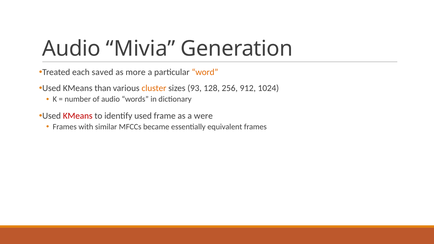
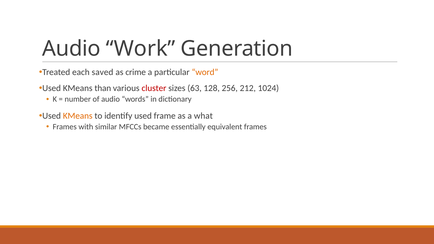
Mivia: Mivia -> Work (141, 49)
more: more -> crime (136, 72)
cluster colour: orange -> red (154, 88)
93: 93 -> 63 (195, 88)
912: 912 -> 212 (248, 88)
KMeans colour: red -> orange (78, 116)
were: were -> what (203, 116)
